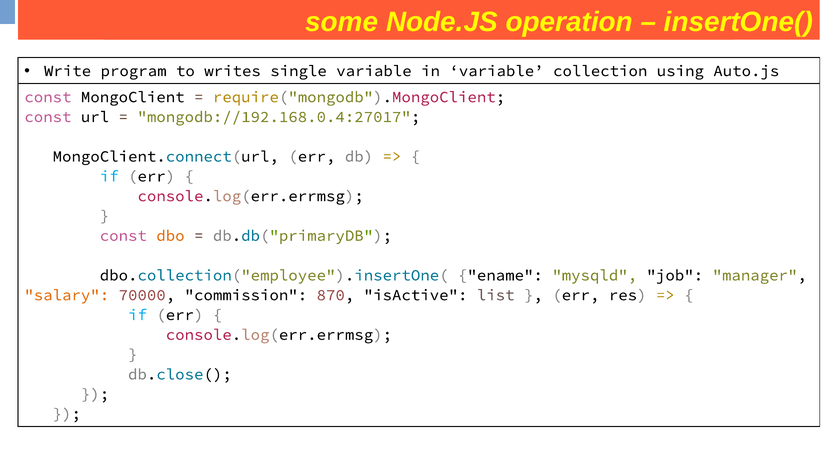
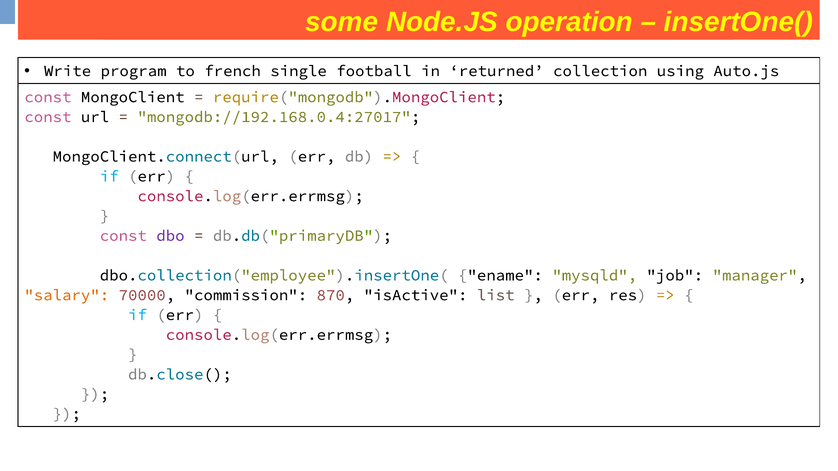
writes: writes -> french (233, 71)
single variable: variable -> football (374, 71)
in variable: variable -> returned (497, 71)
dbo colour: orange -> purple (170, 236)
